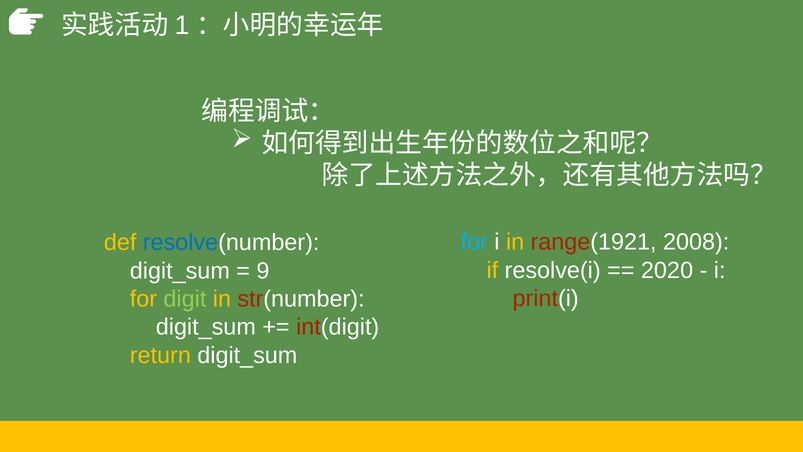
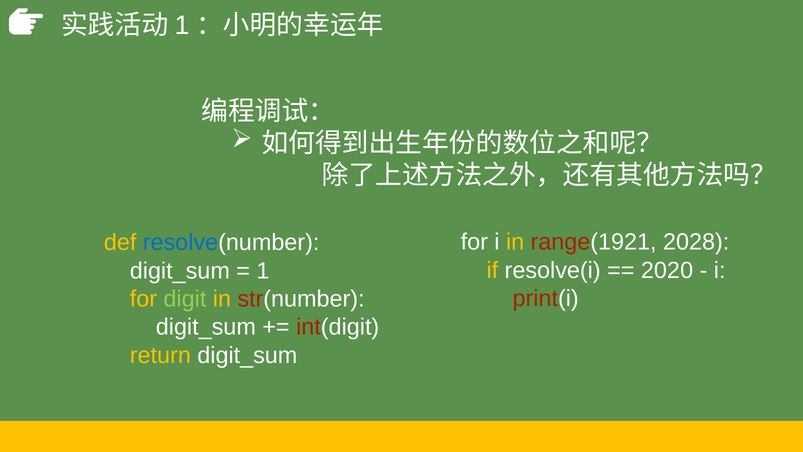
for colour: light blue -> white (474, 242)
2008: 2008 -> 2028 (696, 242)
9: 9 -> 1 (263, 271)
